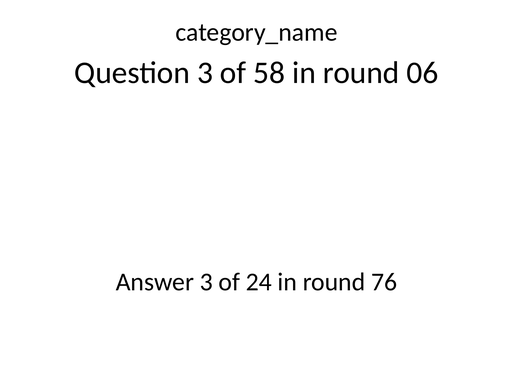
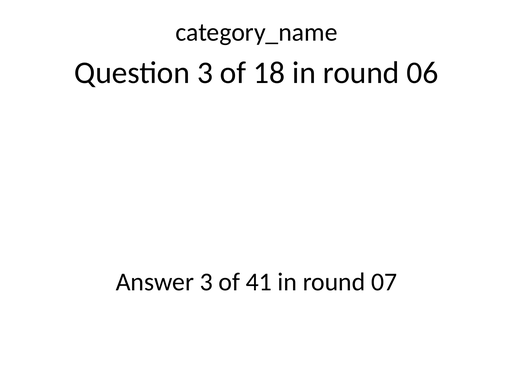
58: 58 -> 18 (269, 73)
24: 24 -> 41 (259, 282)
76: 76 -> 07 (384, 282)
